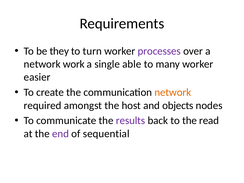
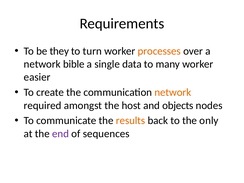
processes colour: purple -> orange (159, 51)
work: work -> bible (74, 64)
able: able -> data (132, 64)
results colour: purple -> orange (131, 121)
read: read -> only (209, 121)
sequential: sequential -> sequences (106, 134)
